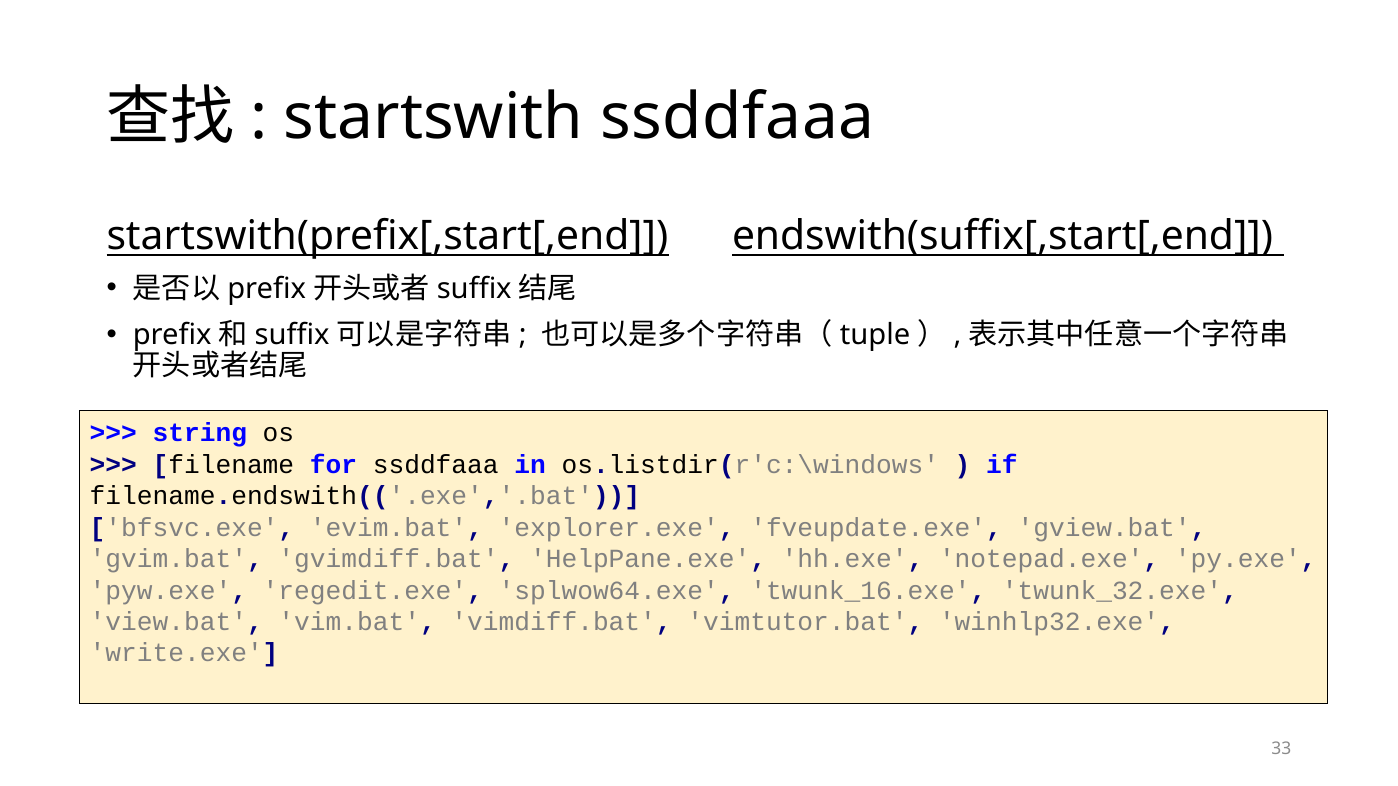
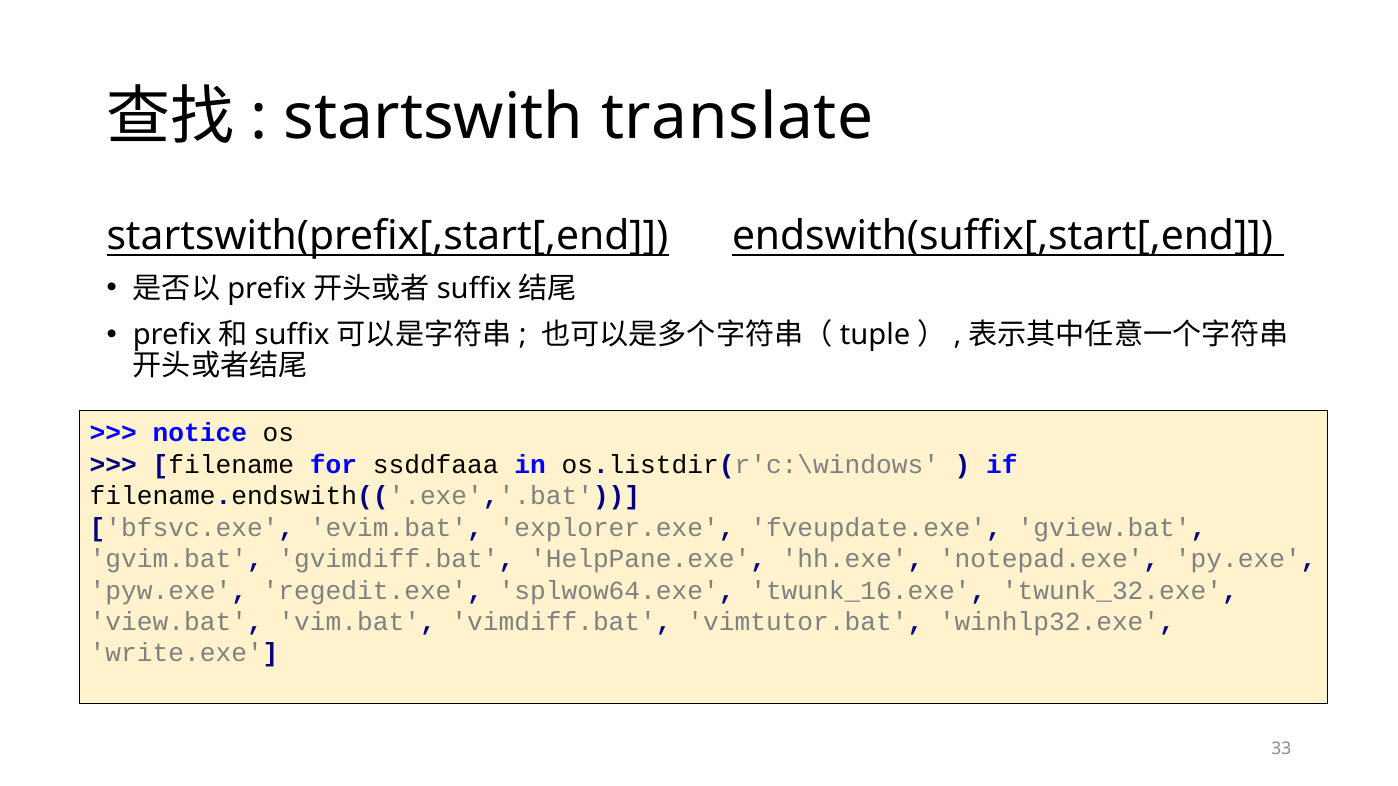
startswith ssddfaaa: ssddfaaa -> translate (737, 117)
string: string -> notice (200, 433)
